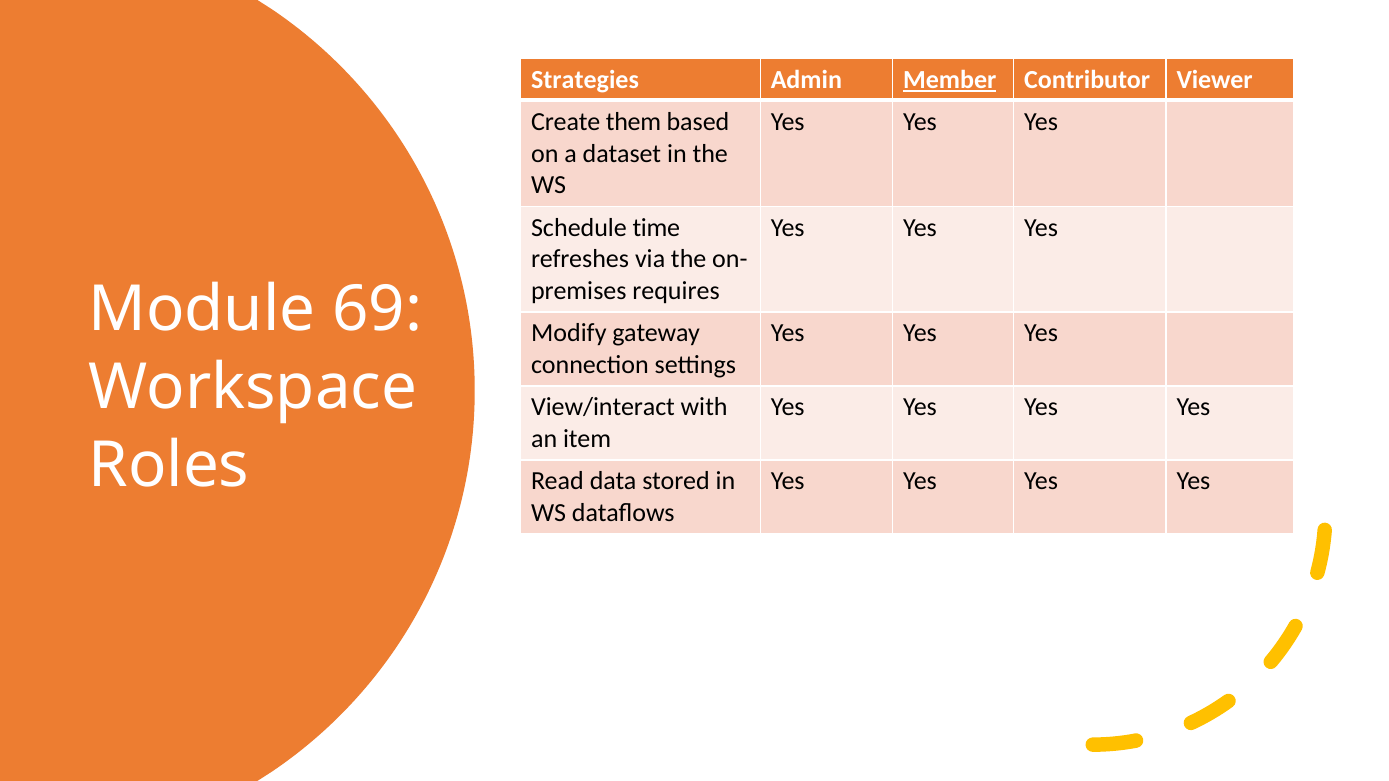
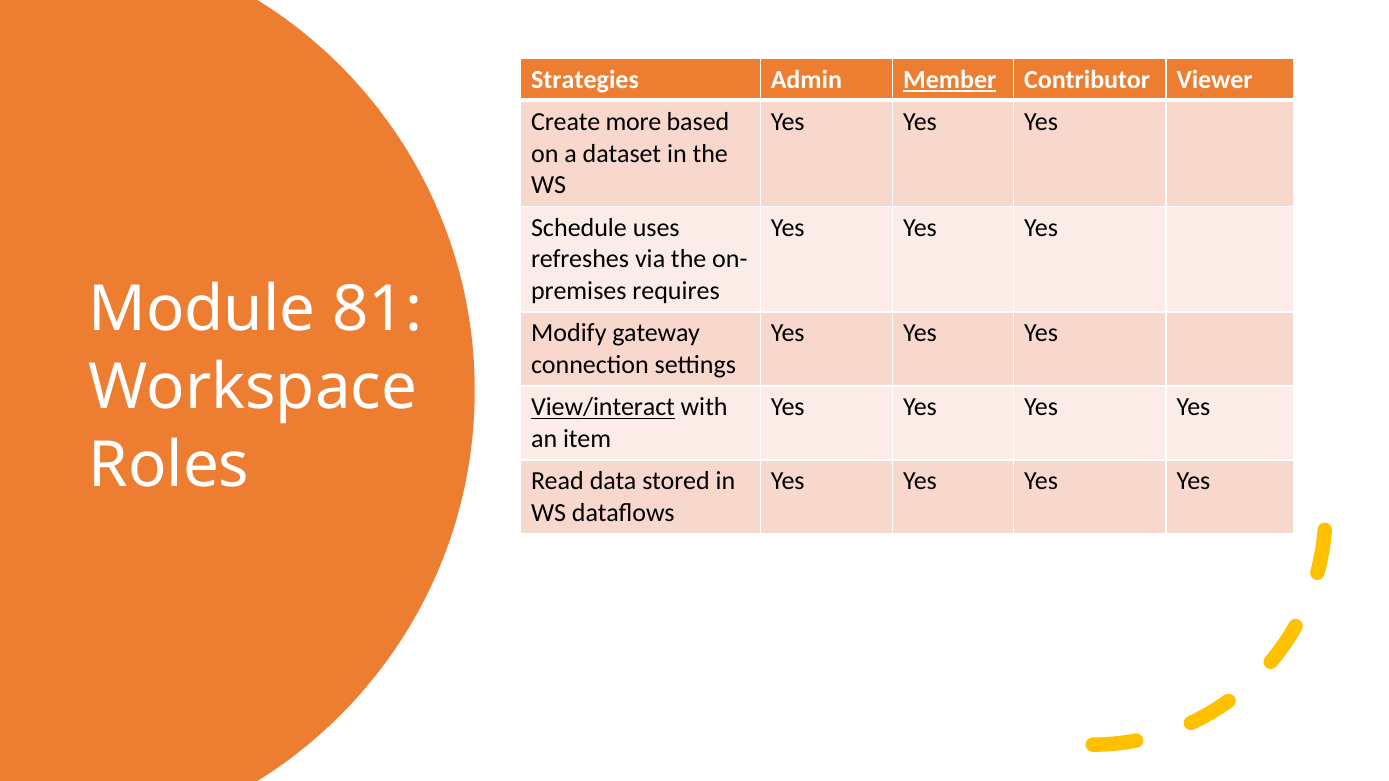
them: them -> more (633, 122)
time: time -> uses (656, 228)
69: 69 -> 81 (377, 310)
View/interact underline: none -> present (603, 408)
